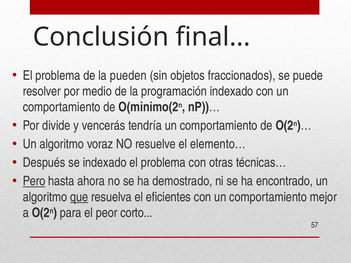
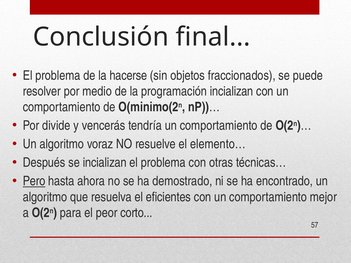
pueden: pueden -> hacerse (128, 76)
programación indexado: indexado -> incializan (232, 91)
se indexado: indexado -> incializan (105, 163)
que underline: present -> none (79, 197)
